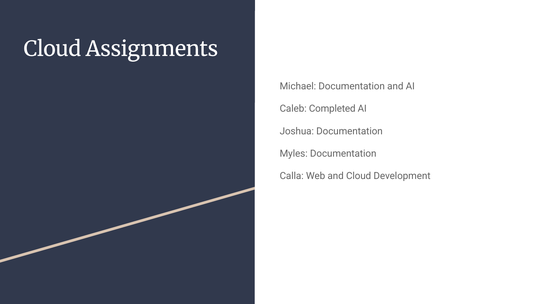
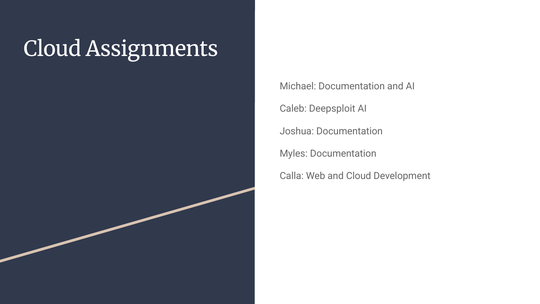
Completed: Completed -> Deepsploit (332, 109)
